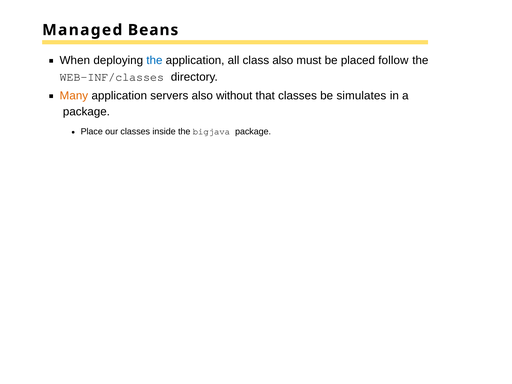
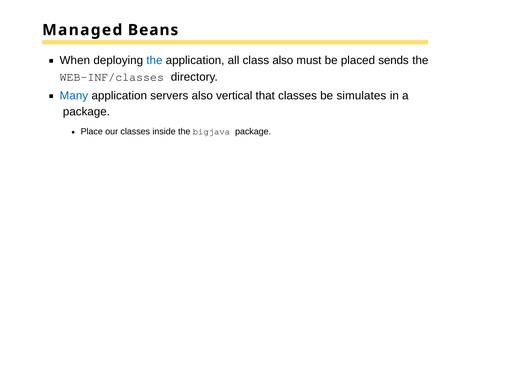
follow: follow -> sends (393, 60)
Many colour: orange -> blue (74, 96)
without: without -> vertical (234, 96)
